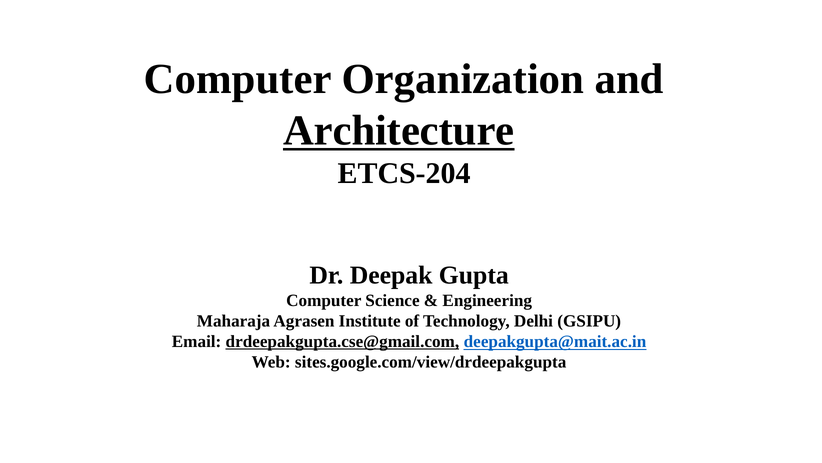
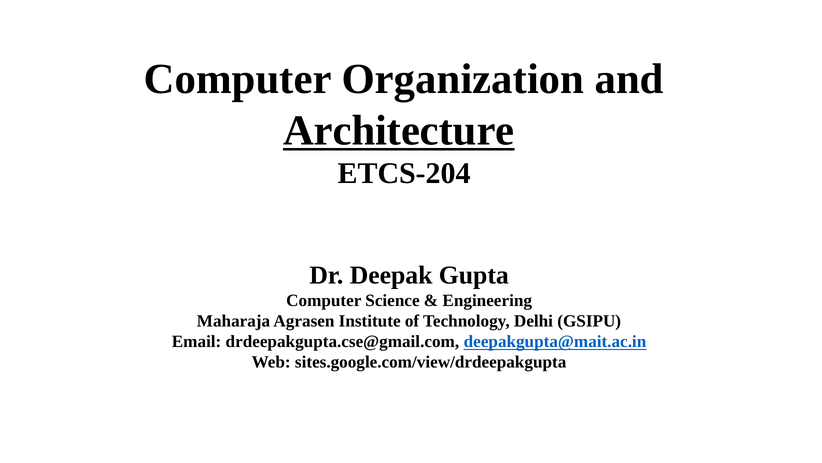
drdeepakgupta.cse@gmail.com underline: present -> none (342, 341)
